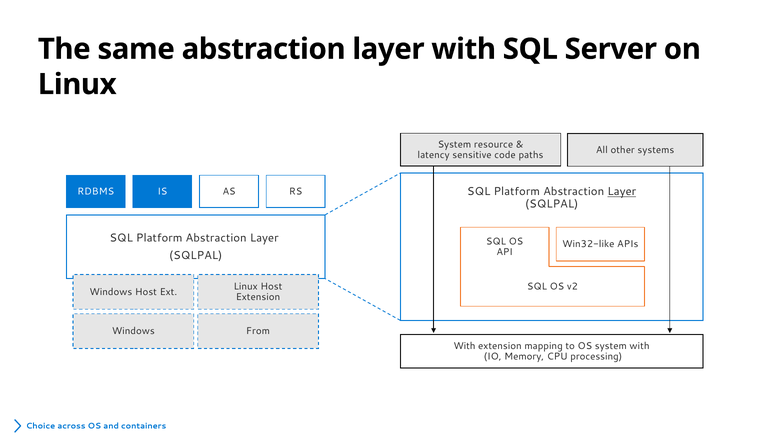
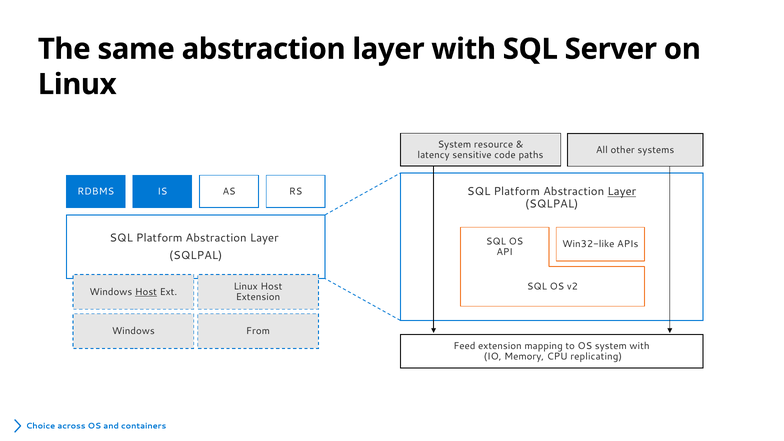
Host underline: none -> present (146, 292)
With: With -> Feed (464, 346)
processing: processing -> replicating (596, 356)
